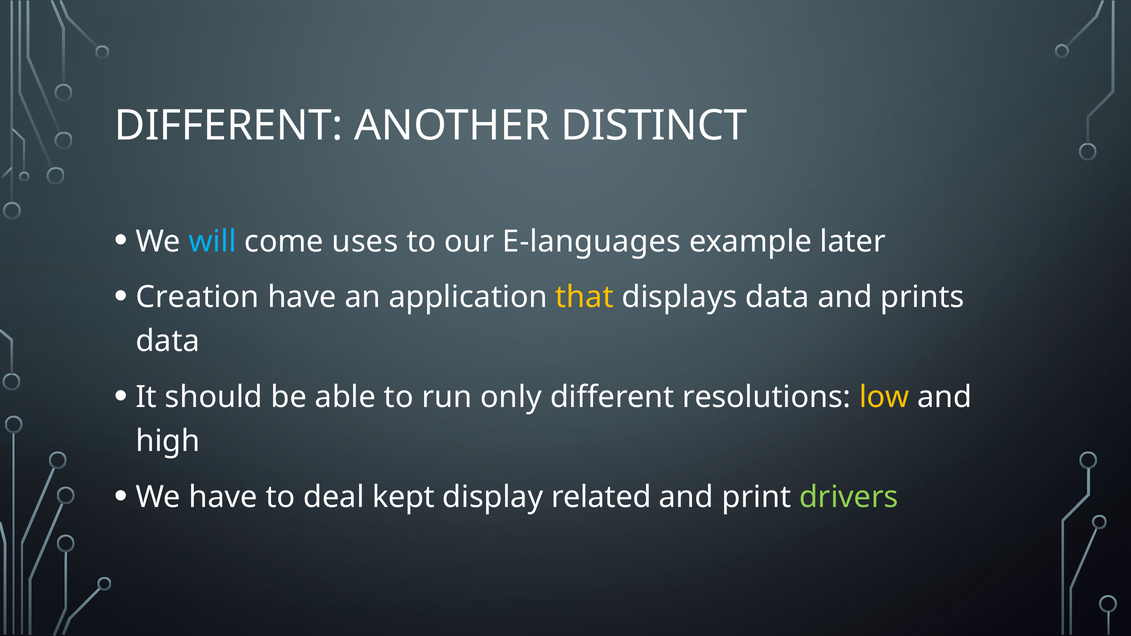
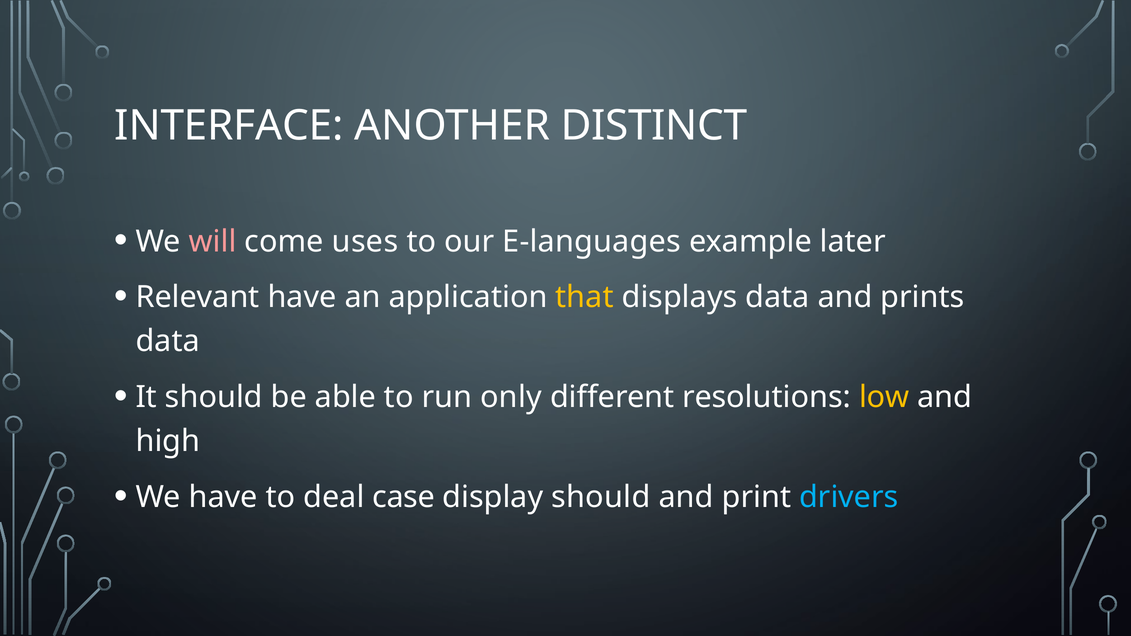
DIFFERENT: DIFFERENT -> INTERFACE (229, 126)
will colour: light blue -> pink (213, 242)
Creation: Creation -> Relevant (198, 297)
kept: kept -> case (404, 497)
display related: related -> should (601, 497)
drivers colour: light green -> light blue (849, 497)
